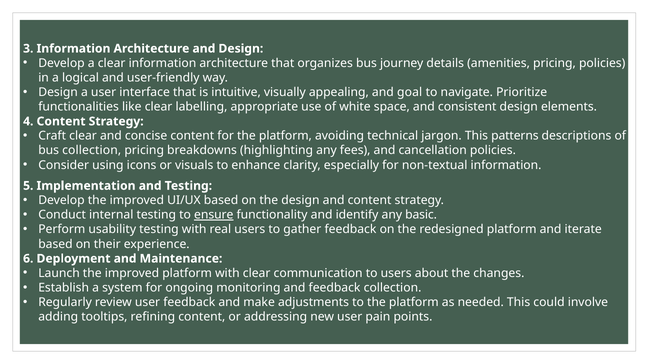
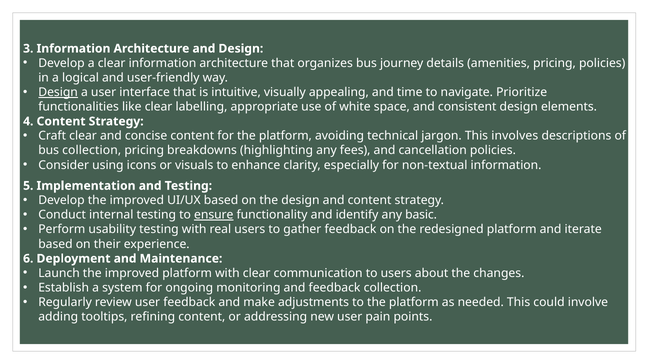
Design underline: none -> present (58, 92)
goal: goal -> time (410, 92)
patterns: patterns -> involves (515, 136)
